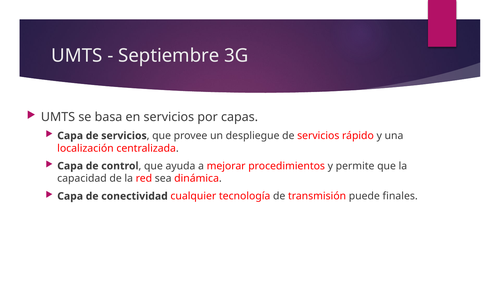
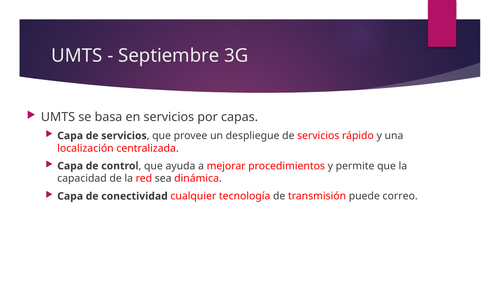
finales: finales -> correo (400, 196)
